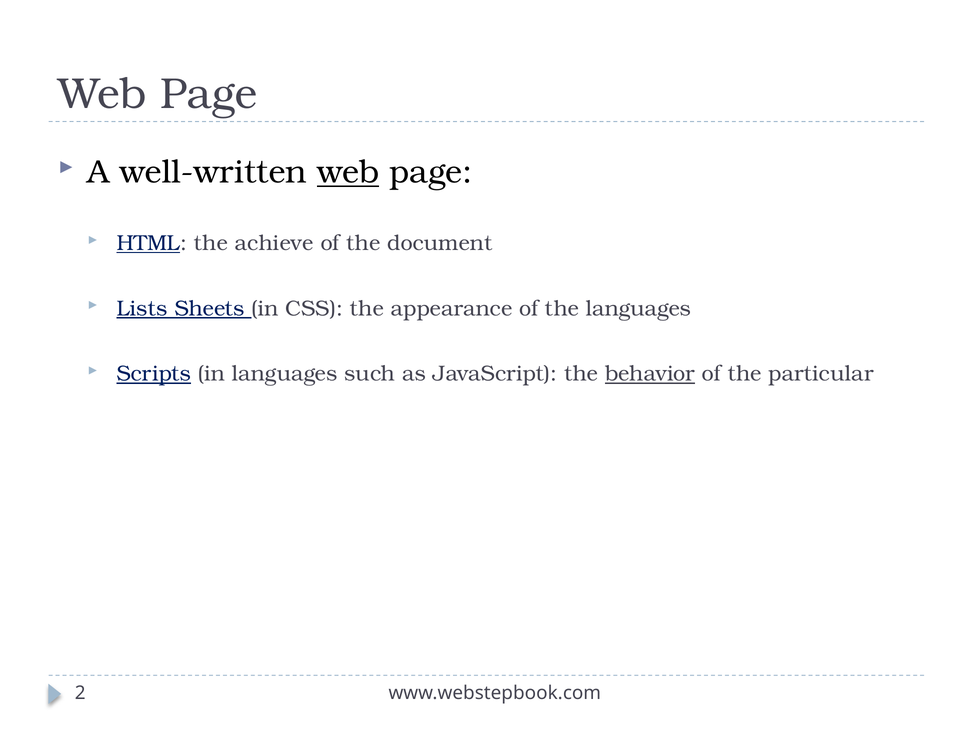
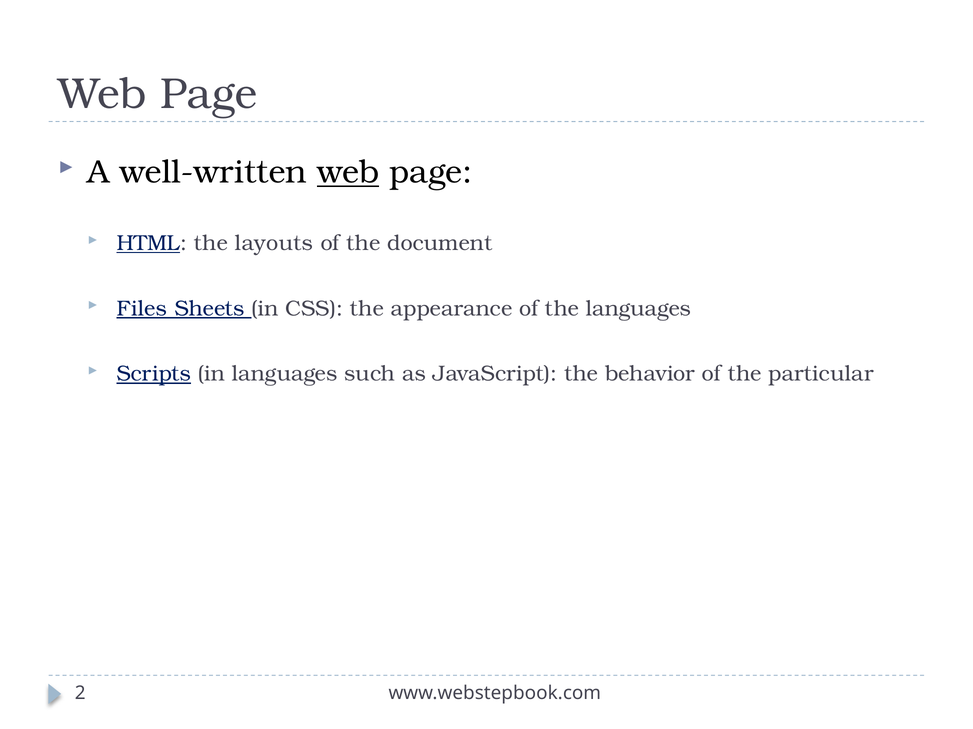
achieve: achieve -> layouts (274, 244)
Lists: Lists -> Files (142, 309)
behavior underline: present -> none (650, 374)
